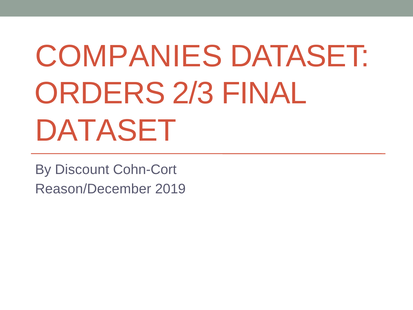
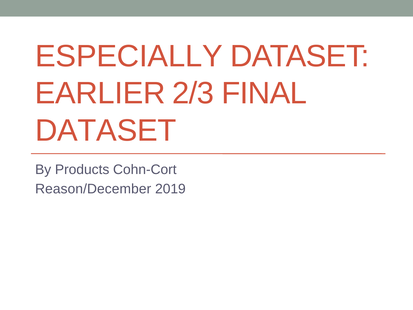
COMPANIES: COMPANIES -> ESPECIALLY (129, 56)
ORDERS: ORDERS -> EARLIER (100, 93)
Discount: Discount -> Products (82, 170)
